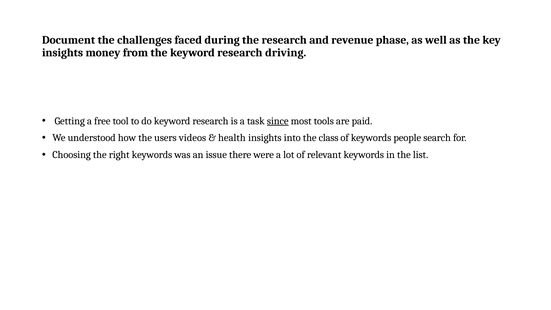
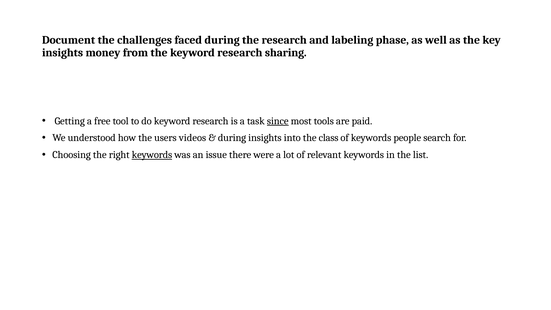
revenue: revenue -> labeling (352, 40)
driving: driving -> sharing (286, 53)
health: health -> during (232, 138)
keywords underline: none -> present (152, 155)
